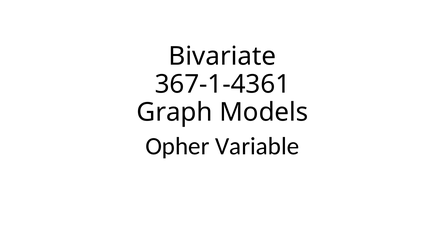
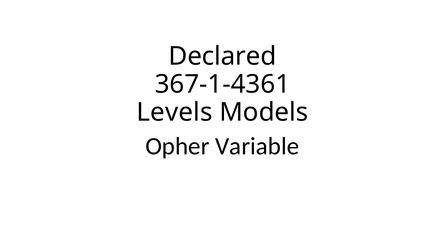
Bivariate: Bivariate -> Declared (223, 56)
Graph: Graph -> Levels (174, 113)
